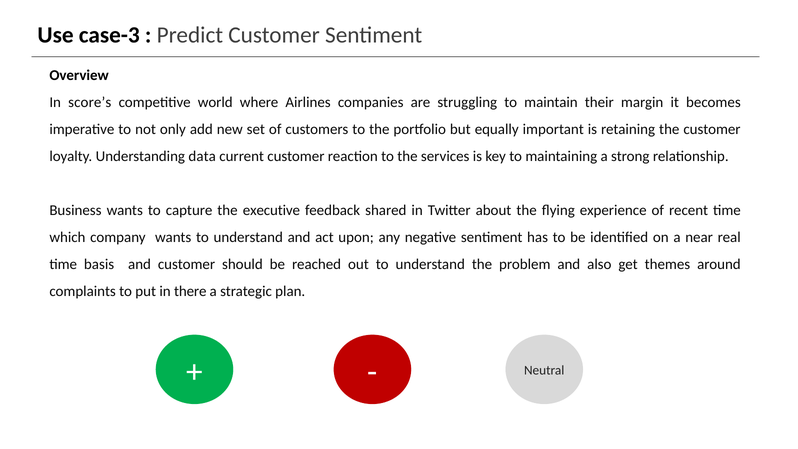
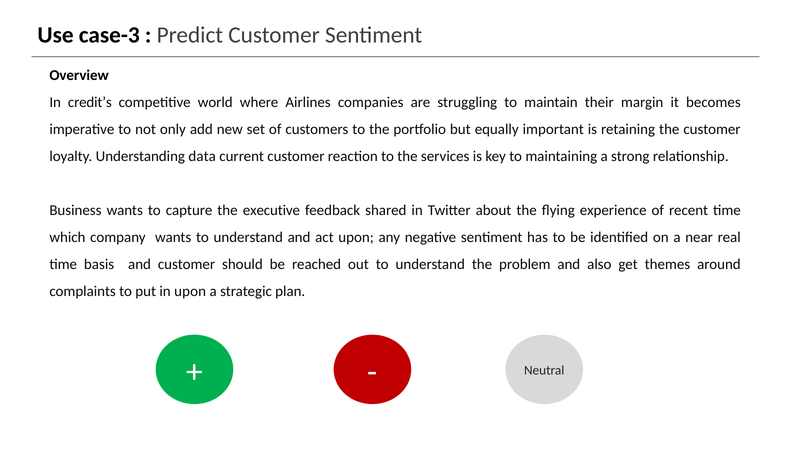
score’s: score’s -> credit’s (90, 102)
in there: there -> upon (190, 291)
